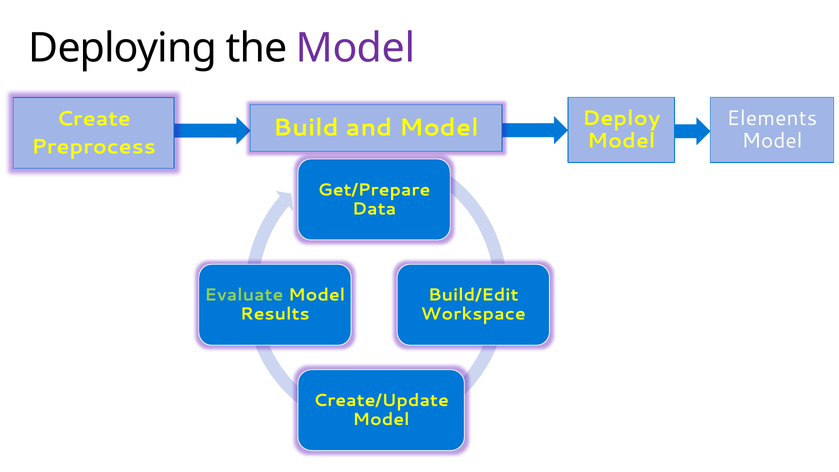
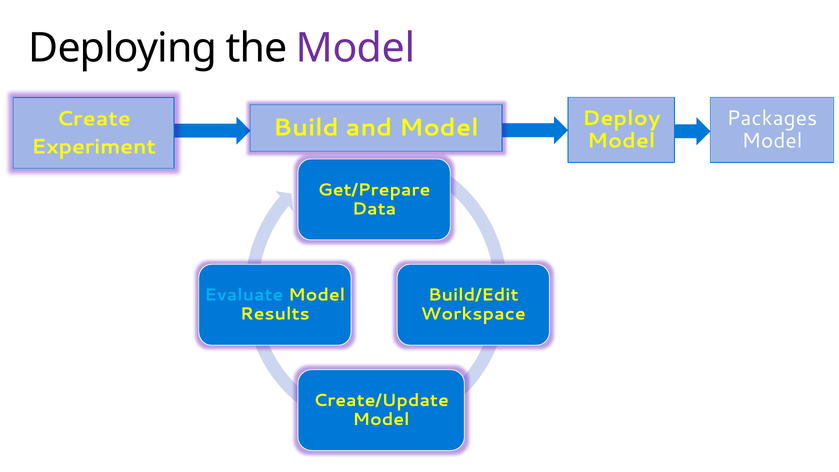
Elements: Elements -> Packages (772, 118)
Preprocess: Preprocess -> Experiment (94, 147)
Evaluate colour: light green -> light blue (244, 295)
